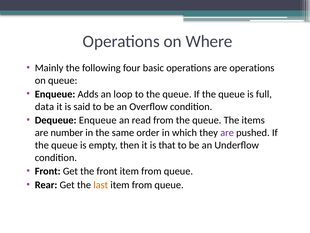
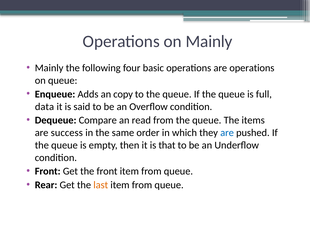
on Where: Where -> Mainly (209, 41)
loop: loop -> copy (123, 94)
Dequeue Enqueue: Enqueue -> Compare (98, 120)
number: number -> success (67, 132)
are colour: purple -> blue (227, 132)
